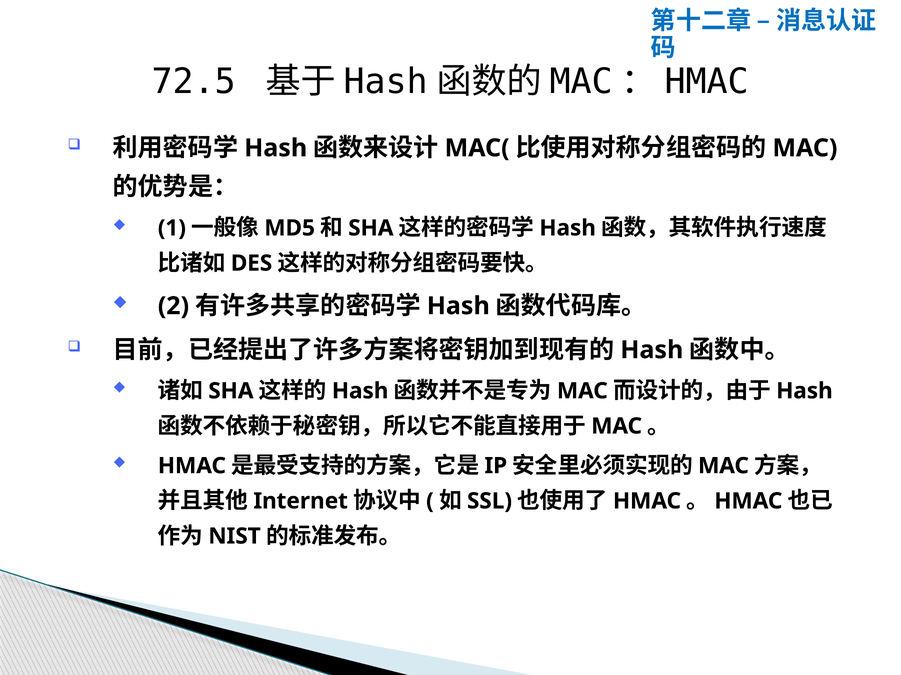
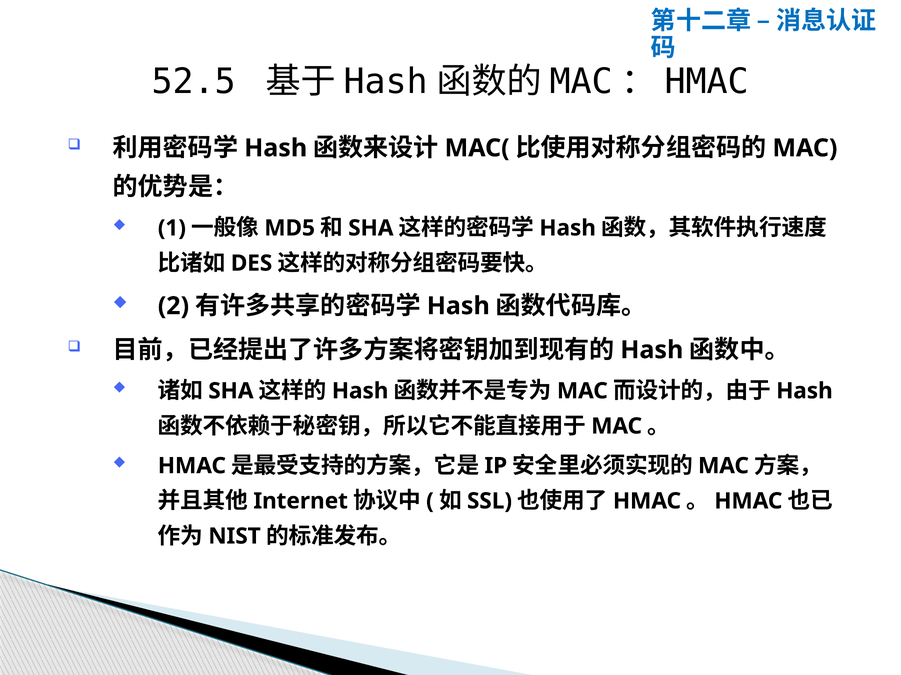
72.5: 72.5 -> 52.5 (194, 82)
